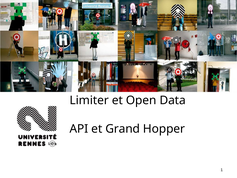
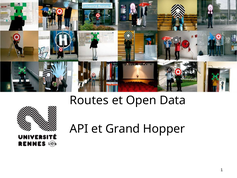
Limiter: Limiter -> Routes (89, 100)
